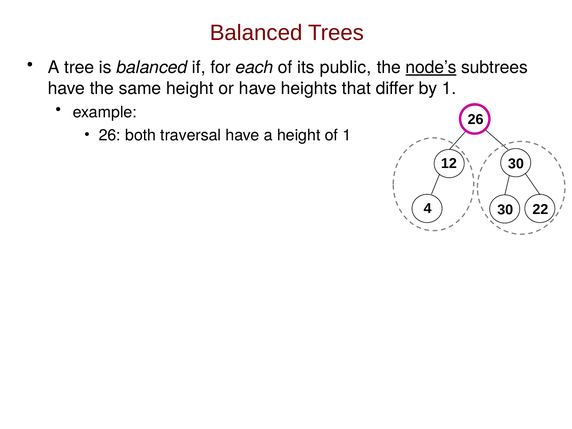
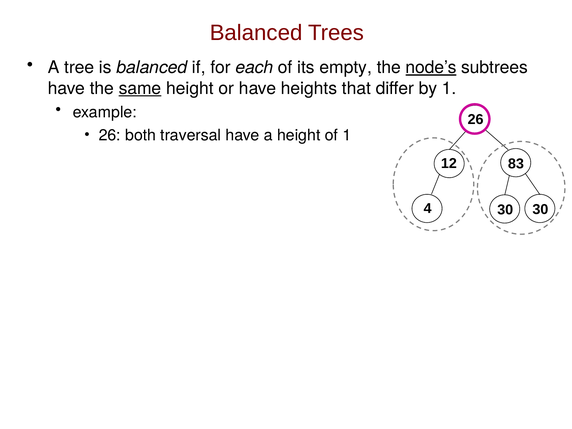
public: public -> empty (346, 67)
same underline: none -> present (140, 88)
12 30: 30 -> 83 (516, 164)
4 22: 22 -> 30 (540, 209)
